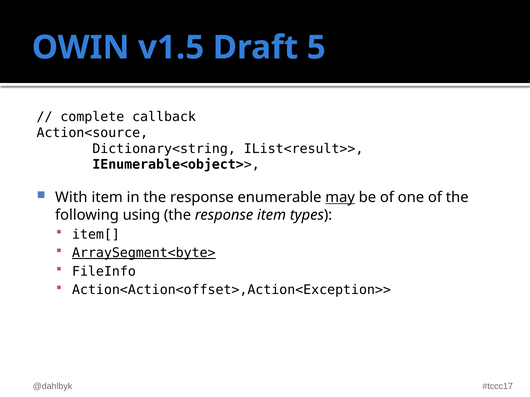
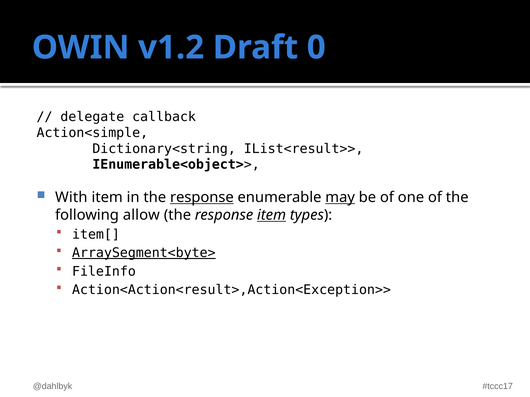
v1.5: v1.5 -> v1.2 (171, 48)
5: 5 -> 0 (316, 48)
complete: complete -> delegate (92, 117)
Action<source: Action<source -> Action<simple (92, 133)
response underline: none -> present (202, 198)
using: using -> allow (141, 215)
item underline: none -> present (272, 215)
Action<Action<offset>,Action<Exception>>: Action<Action<offset>,Action<Exception>> -> Action<Action<result>,Action<Exception>> (231, 290)
